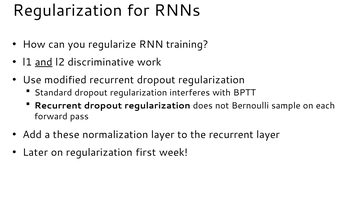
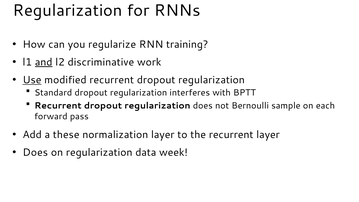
Use underline: none -> present (32, 80)
Later: Later -> Does (35, 152)
first: first -> data (146, 152)
